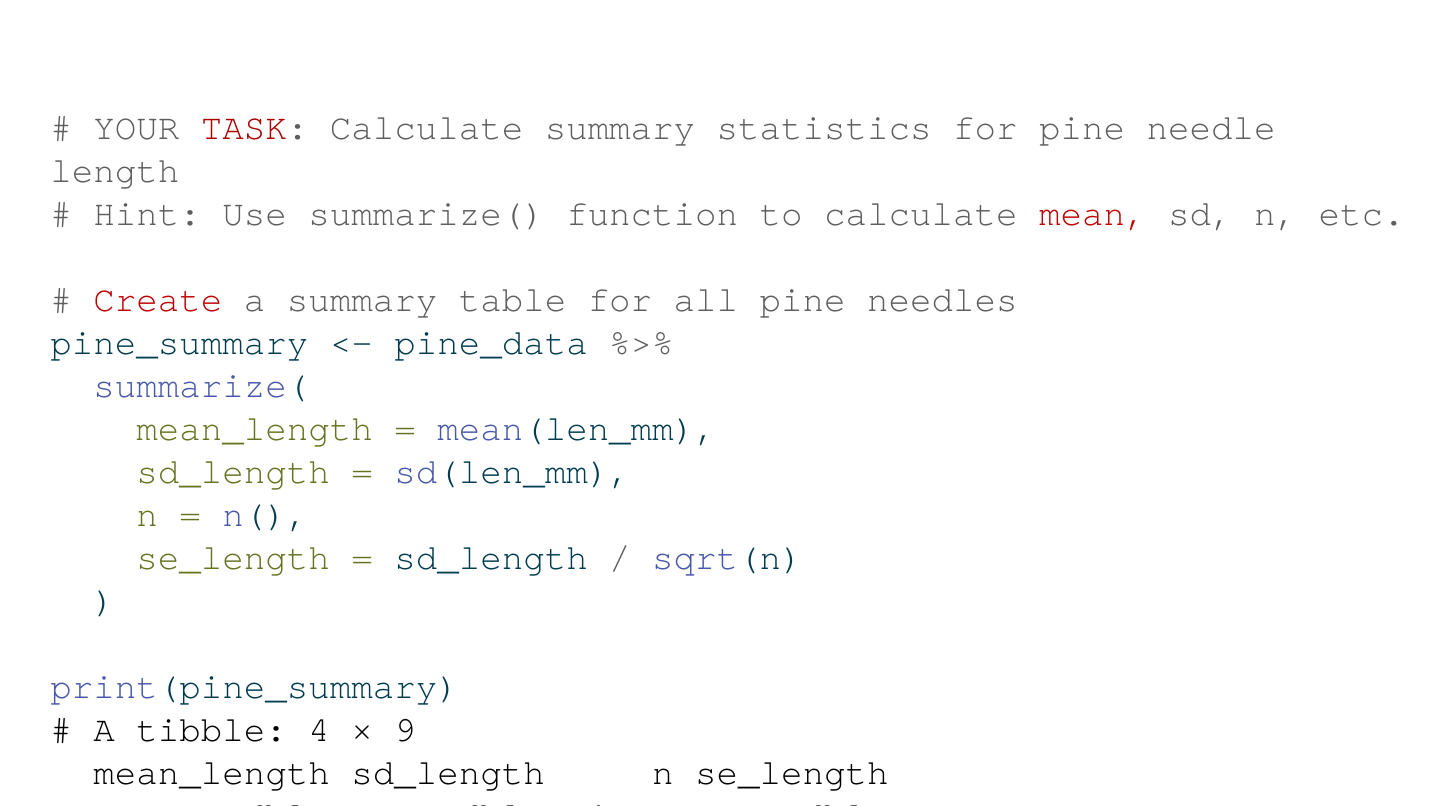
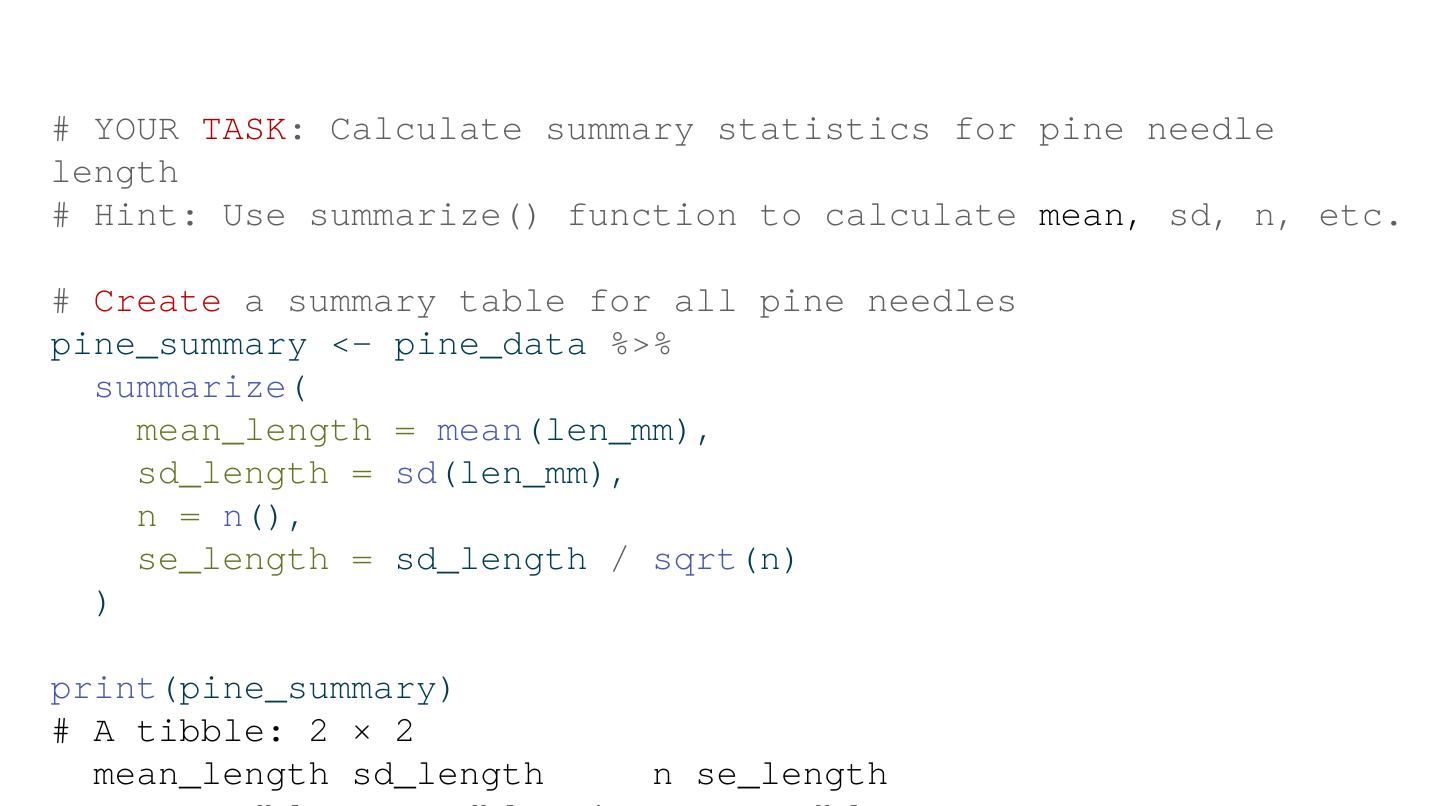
mean colour: red -> black (1093, 213)
tibble 4: 4 -> 2 (319, 729)
9: 9 -> 2 (405, 729)
